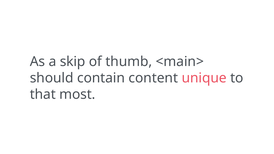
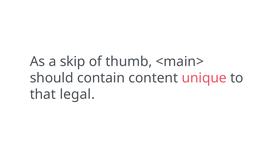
most: most -> legal (77, 94)
